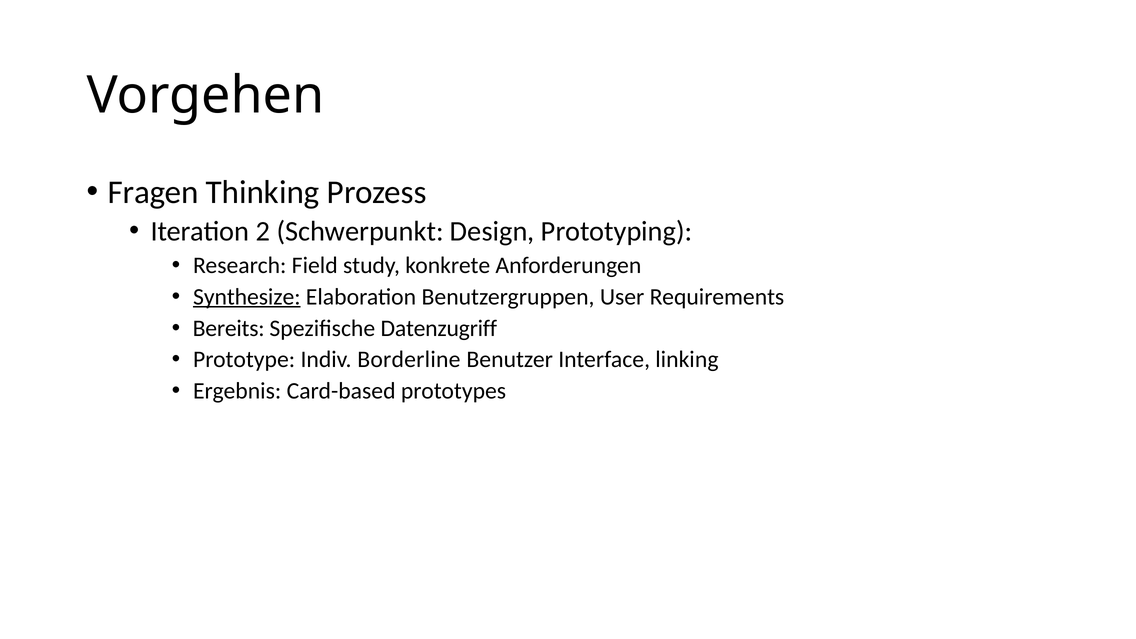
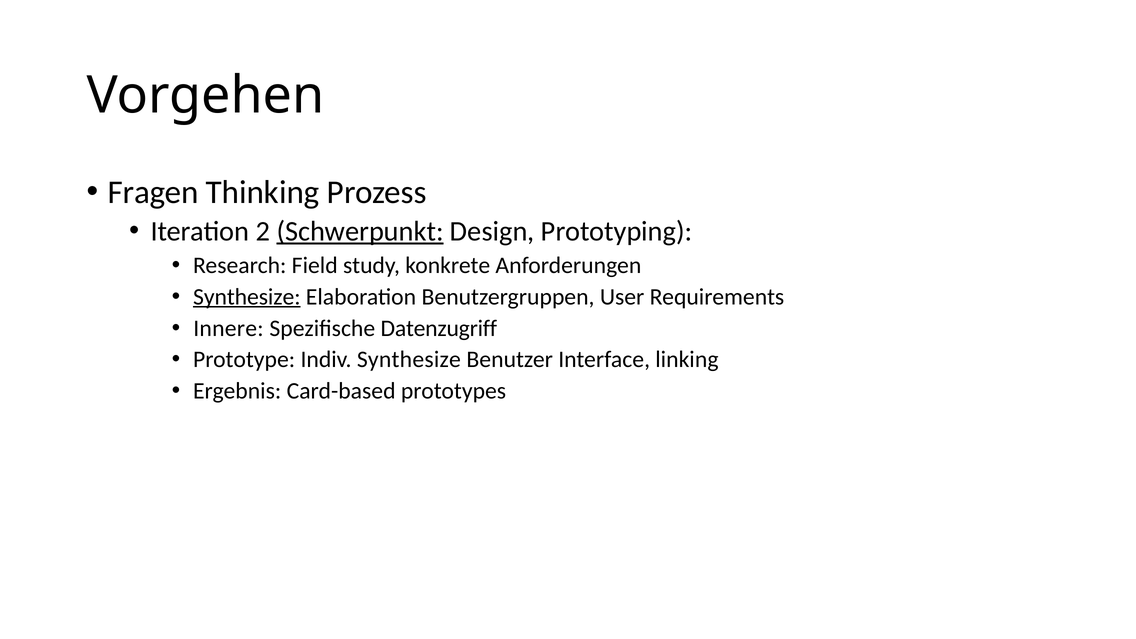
Schwerpunkt underline: none -> present (360, 231)
Bereits: Bereits -> Innere (228, 328)
Indiv Borderline: Borderline -> Synthesize (409, 360)
